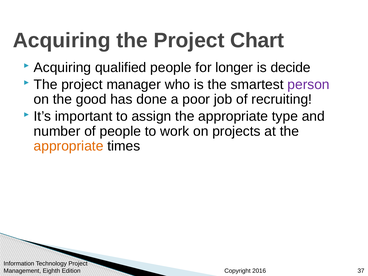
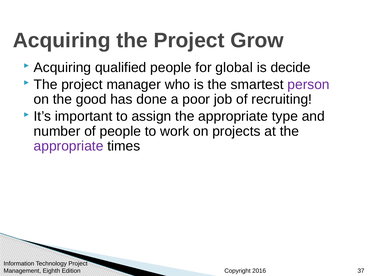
Chart: Chart -> Grow (257, 40)
longer: longer -> global (234, 67)
appropriate colour: orange -> purple (69, 146)
